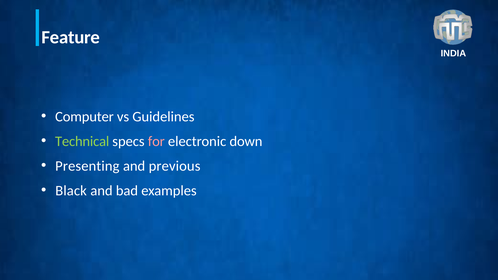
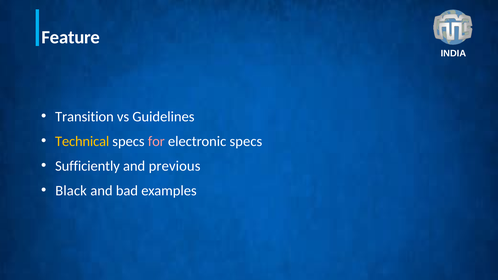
Computer: Computer -> Transition (84, 117)
Technical colour: light green -> yellow (82, 141)
electronic down: down -> specs (246, 141)
Presenting: Presenting -> Sufficiently (87, 166)
